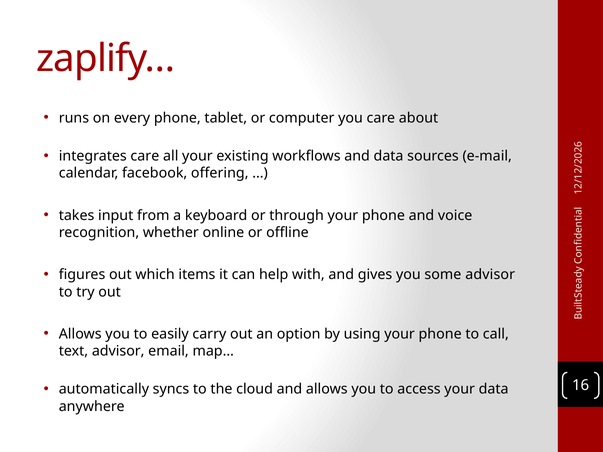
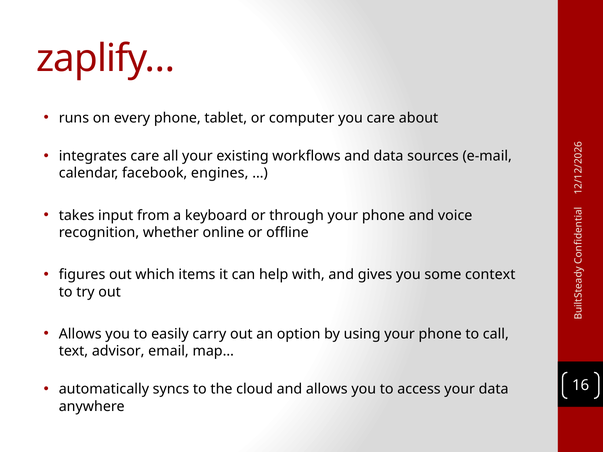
offering: offering -> engines (220, 173)
some advisor: advisor -> context (490, 275)
